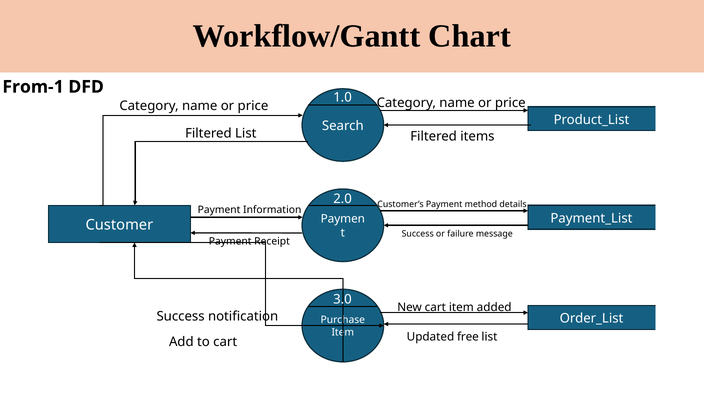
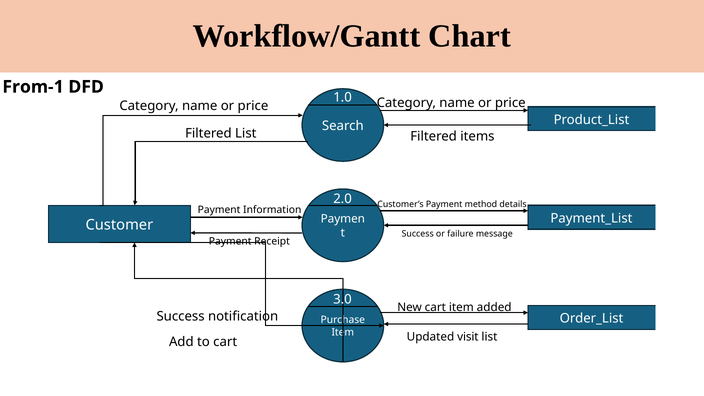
free: free -> visit (468, 337)
